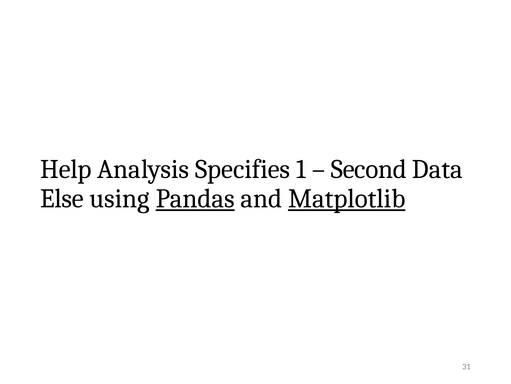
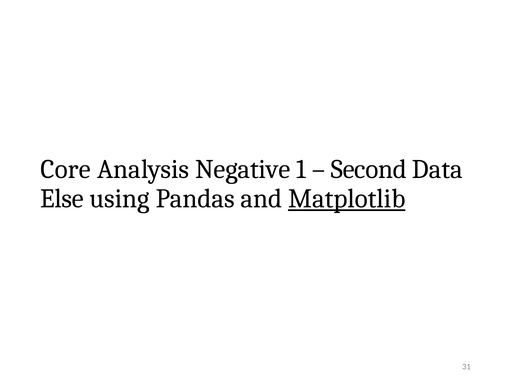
Help: Help -> Core (66, 169)
Specifies: Specifies -> Negative (243, 169)
Pandas underline: present -> none (195, 198)
